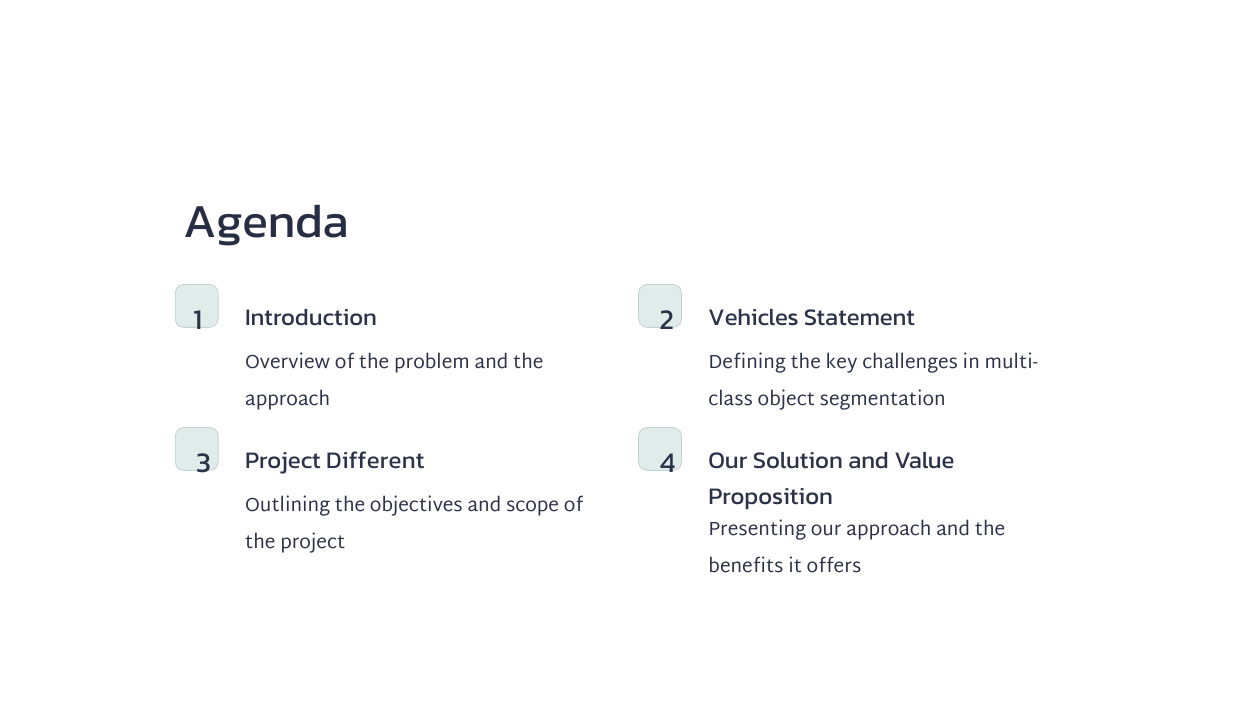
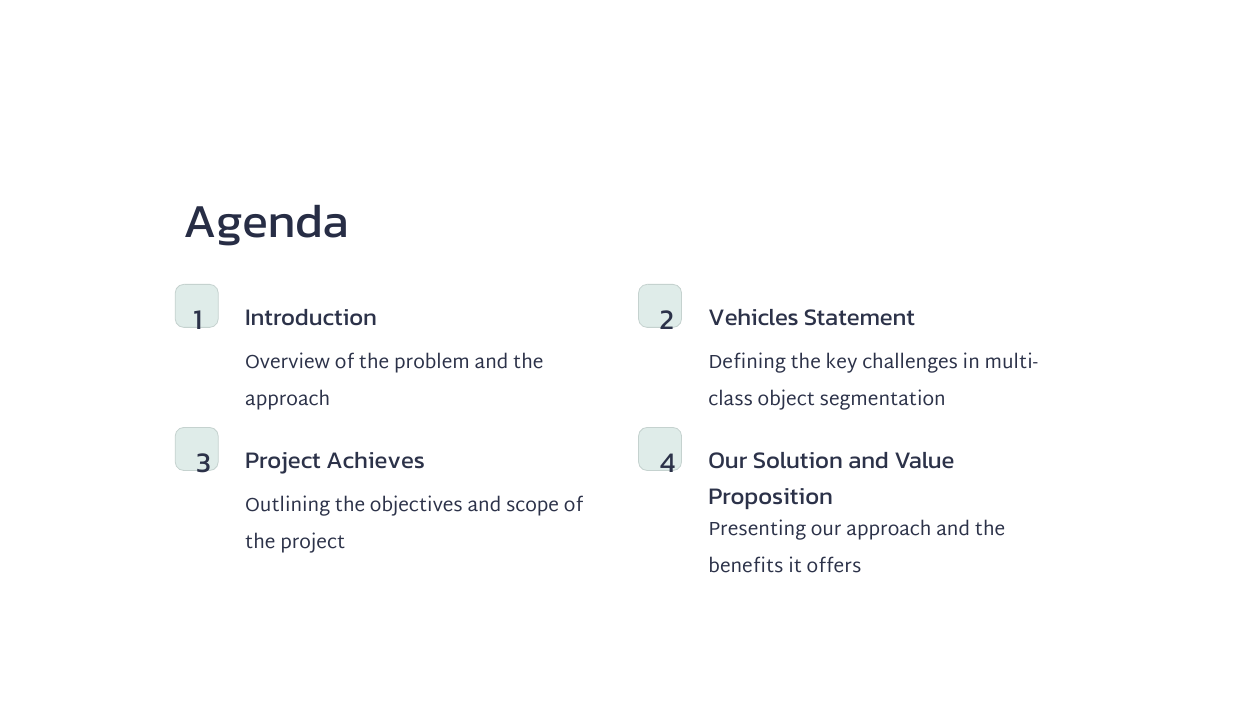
Different: Different -> Achieves (375, 461)
